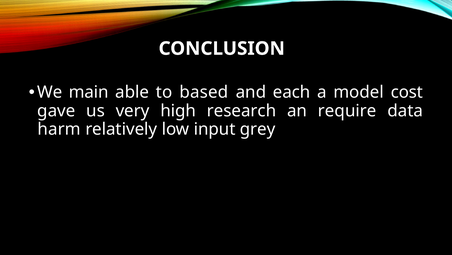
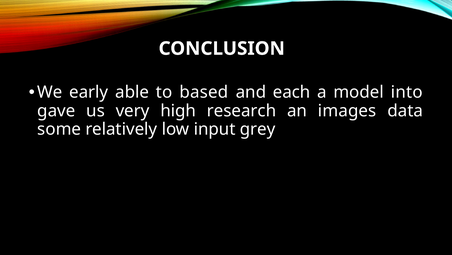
main: main -> early (89, 92)
cost: cost -> into (407, 92)
require: require -> images (347, 110)
harm: harm -> some (59, 129)
